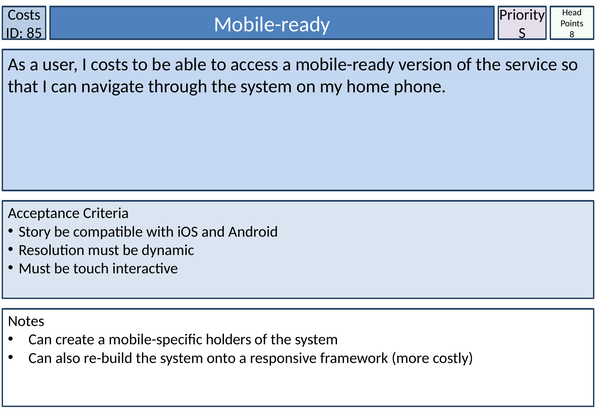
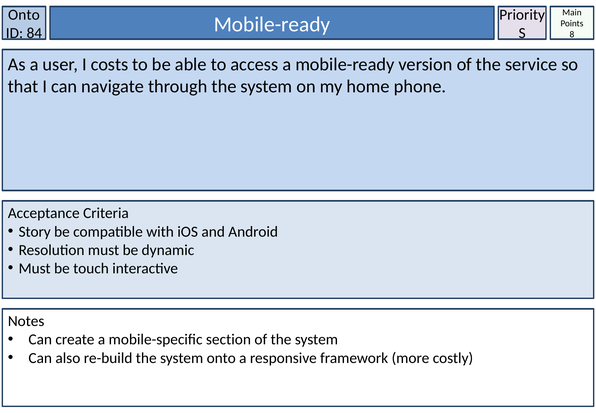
Costs: Costs -> Onto (24, 15)
Head: Head -> Main (572, 12)
85: 85 -> 84 (34, 33)
holders: holders -> section (228, 339)
